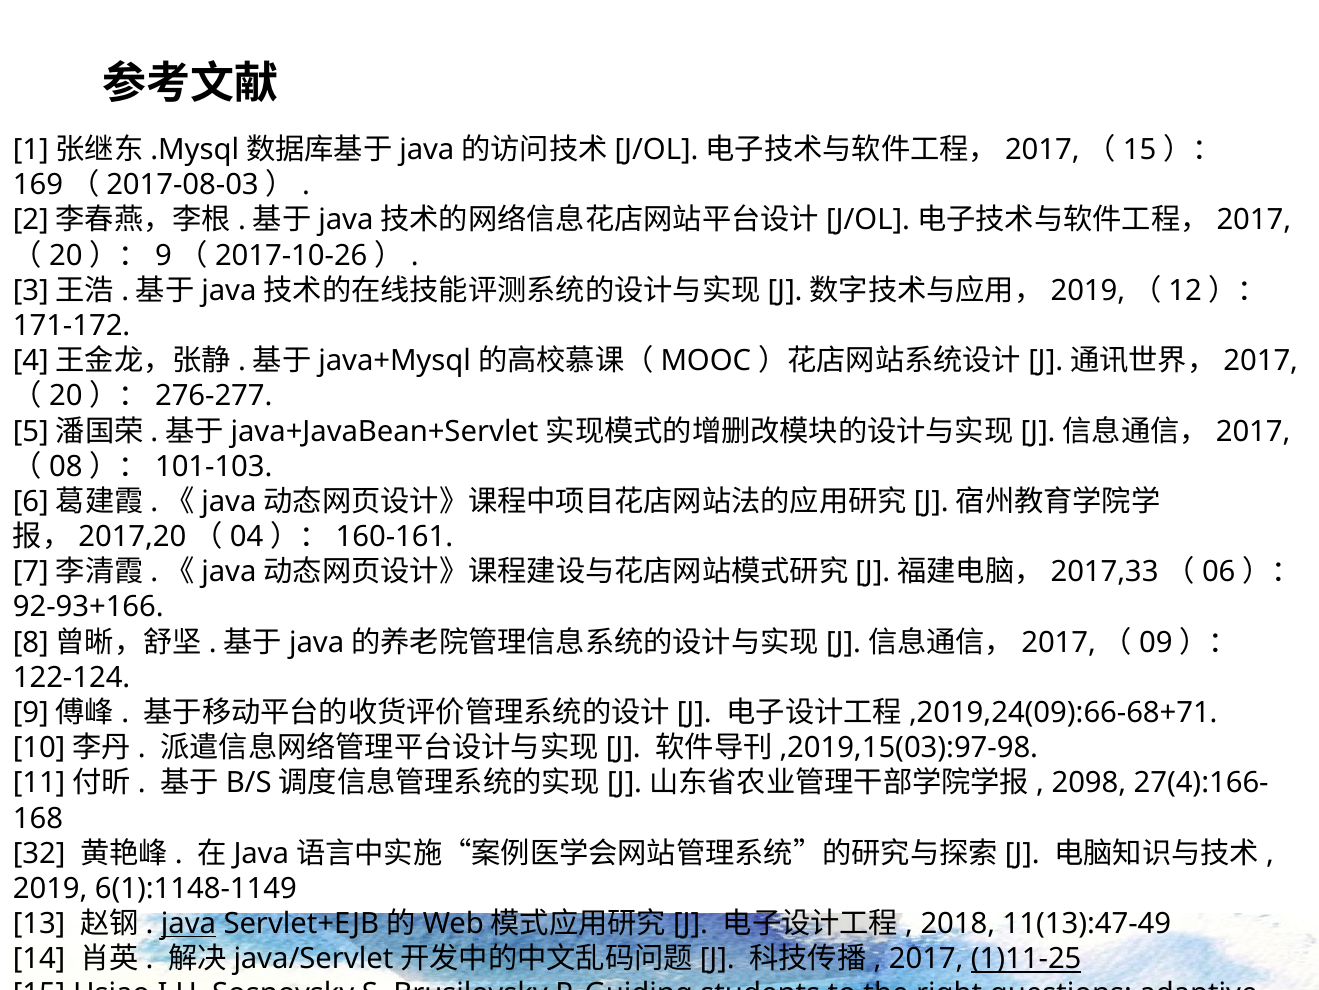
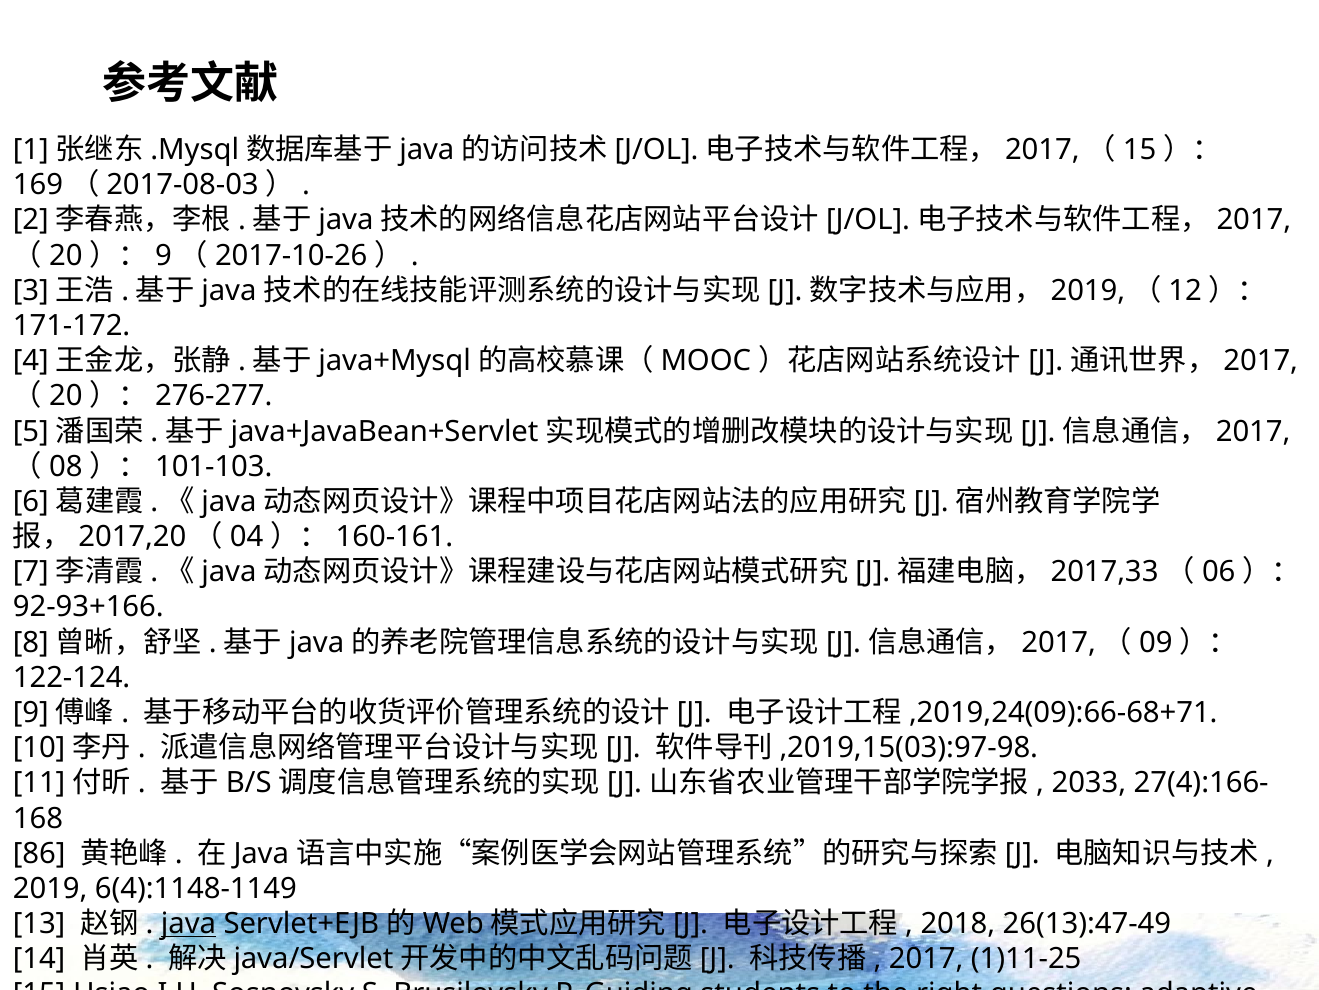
2098: 2098 -> 2033 (1089, 783)
32: 32 -> 86 (39, 853)
6(1):1148-1149: 6(1):1148-1149 -> 6(4):1148-1149 (196, 888)
11(13):47-49: 11(13):47-49 -> 26(13):47-49 (1087, 923)
1)11-25 underline: present -> none (1026, 958)
